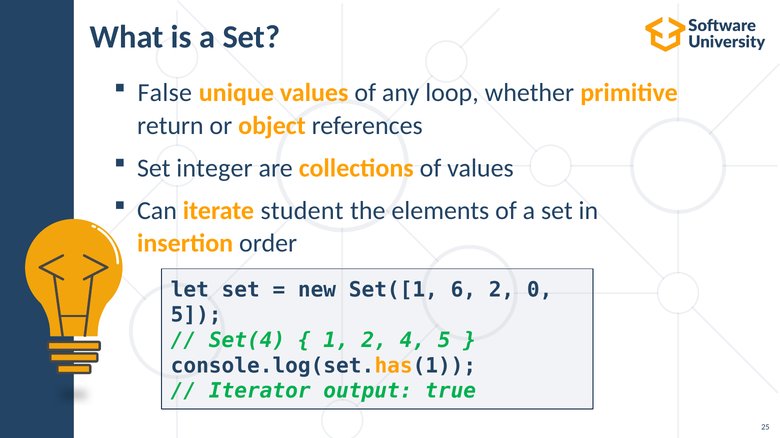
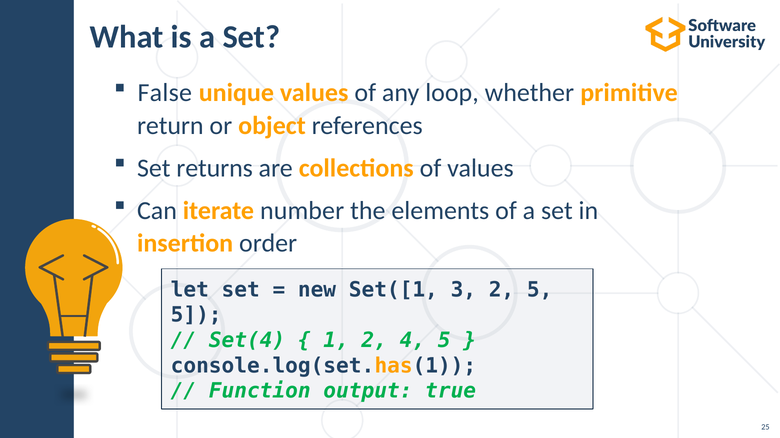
integer: integer -> returns (215, 168)
student: student -> number (302, 211)
6: 6 -> 3 (463, 290)
2 0: 0 -> 5 (540, 290)
Iterator: Iterator -> Function (260, 392)
